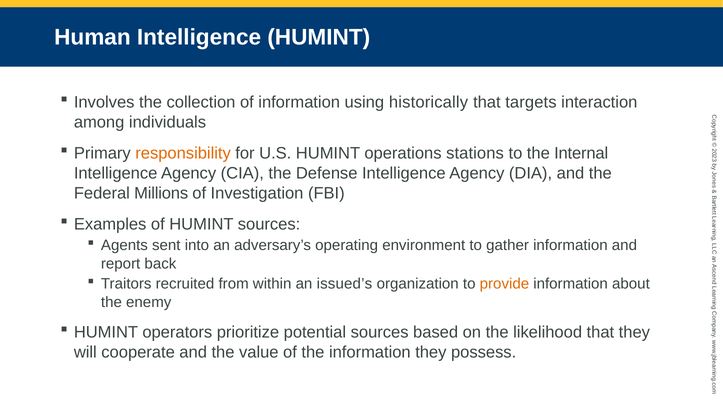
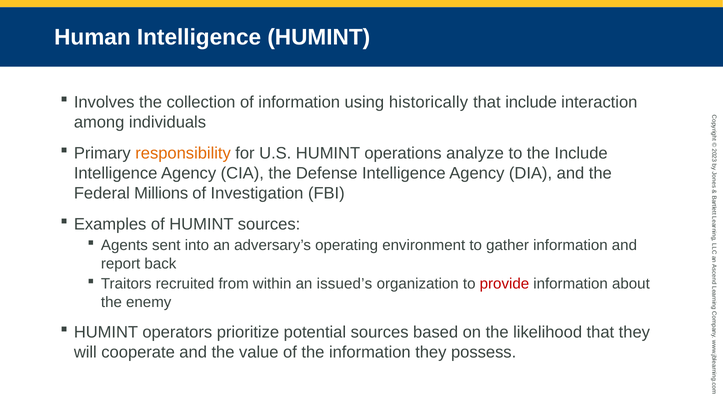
that targets: targets -> include (531, 102)
stations: stations -> analyze (475, 153)
the Internal: Internal -> Include (581, 153)
provide colour: orange -> red (504, 284)
